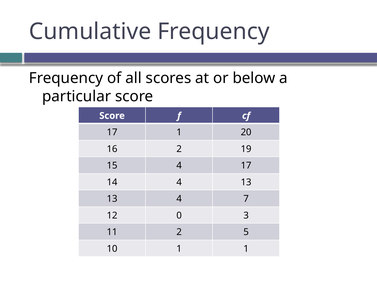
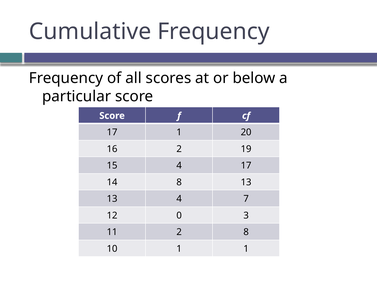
14 4: 4 -> 8 (179, 182)
2 5: 5 -> 8 (246, 232)
